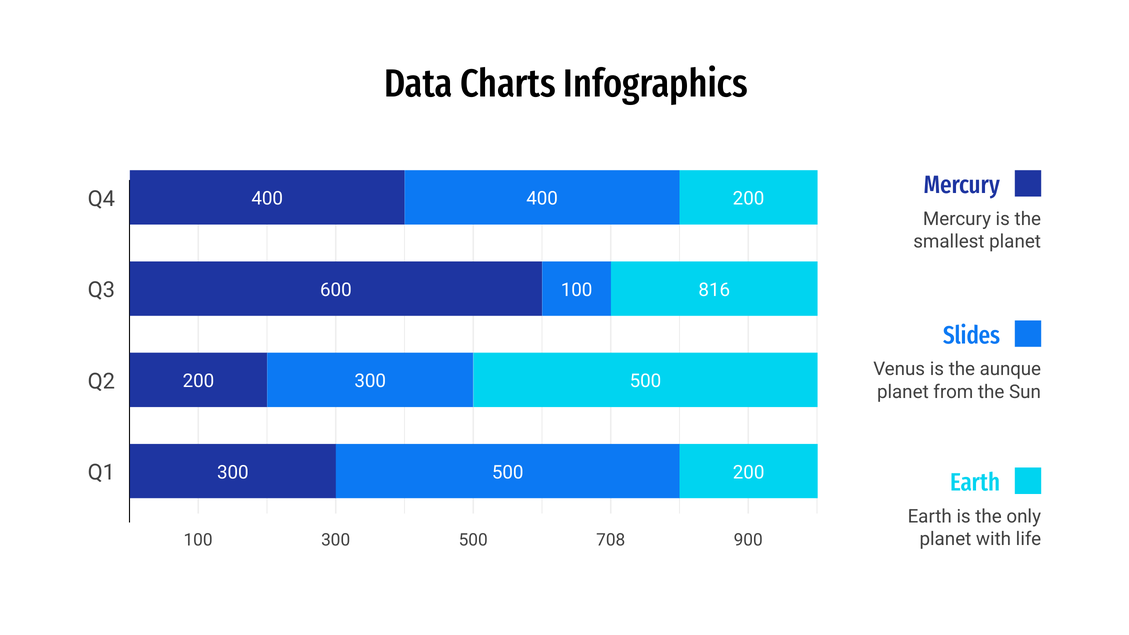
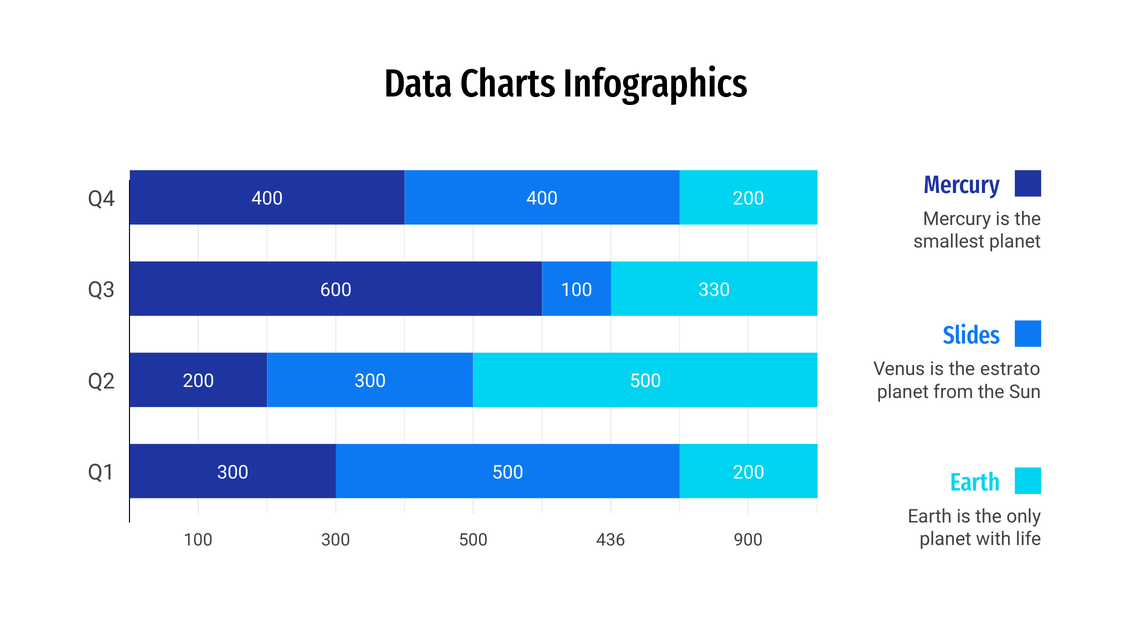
816: 816 -> 330 (714, 290)
aunque: aunque -> estrato (1010, 369)
708: 708 -> 436 (611, 540)
